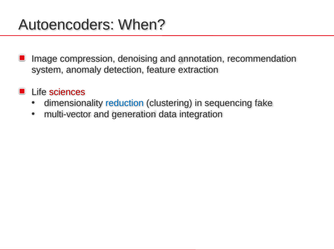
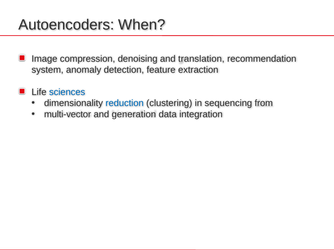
annotation: annotation -> translation (201, 59)
sciences colour: red -> blue (67, 92)
fake: fake -> from (264, 103)
